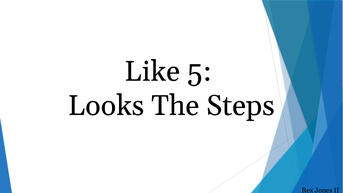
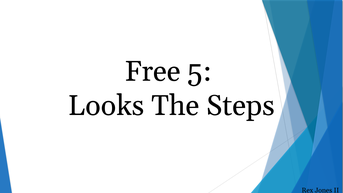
Like: Like -> Free (153, 71)
